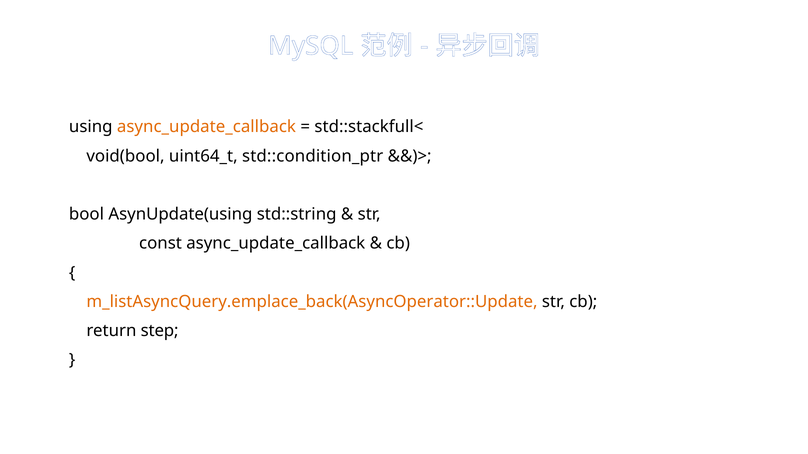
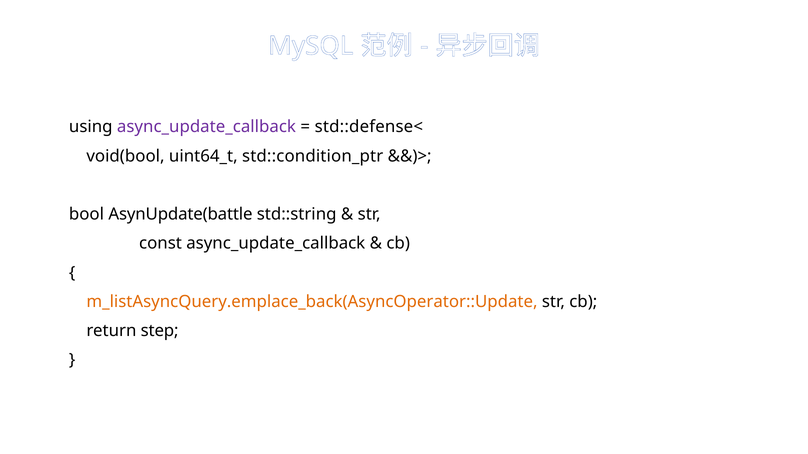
async_update_callback colour: orange -> purple (206, 127)
std::stackfull<: std::stackfull< -> std::defense< (369, 127)
AsynUpdate(using: AsynUpdate(using -> AsynUpdate(battle (180, 214)
